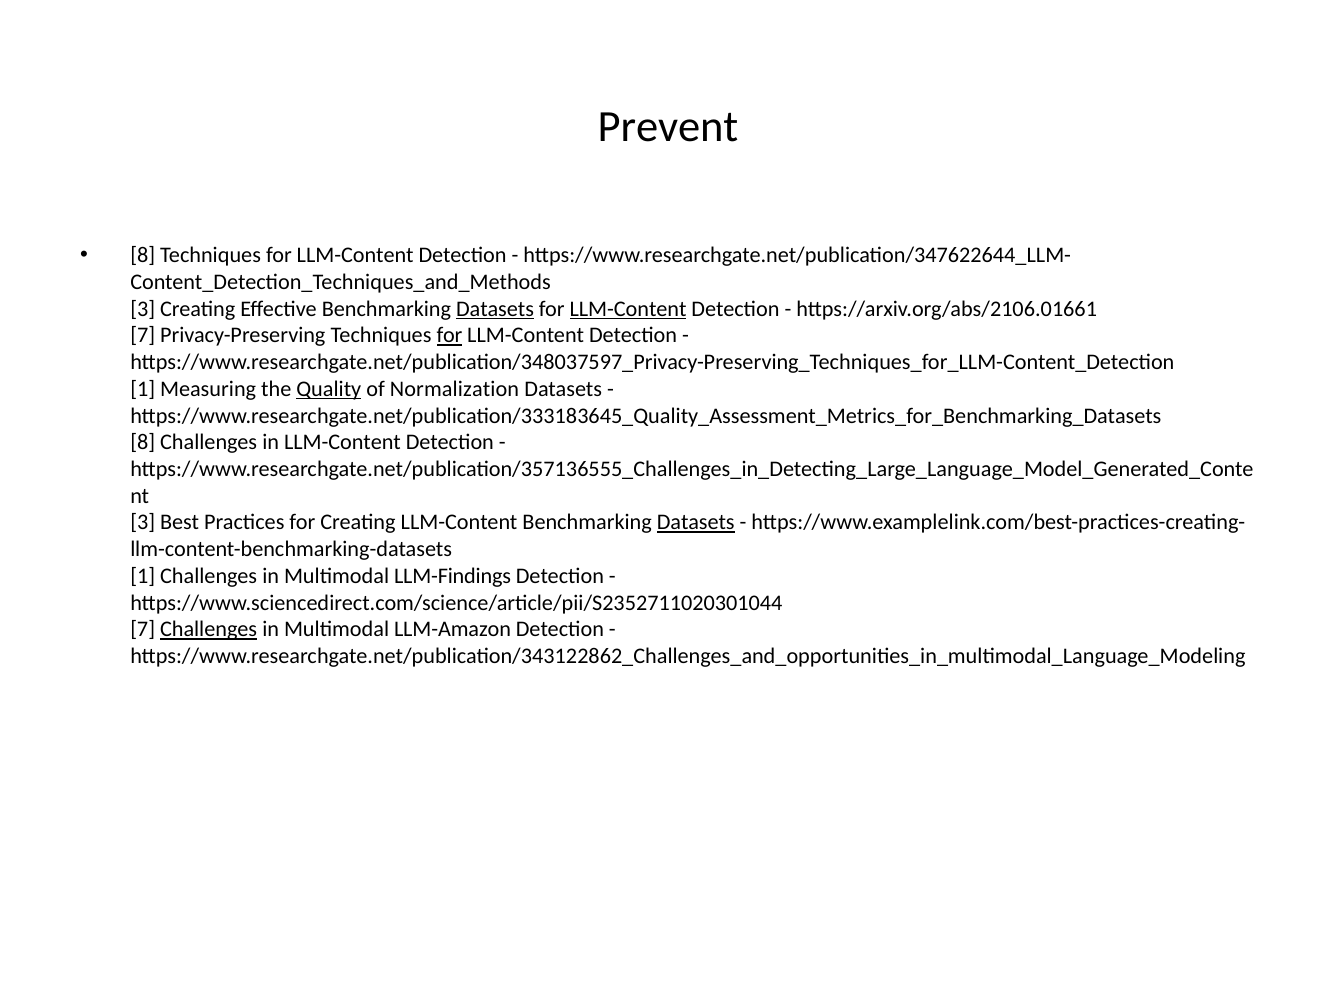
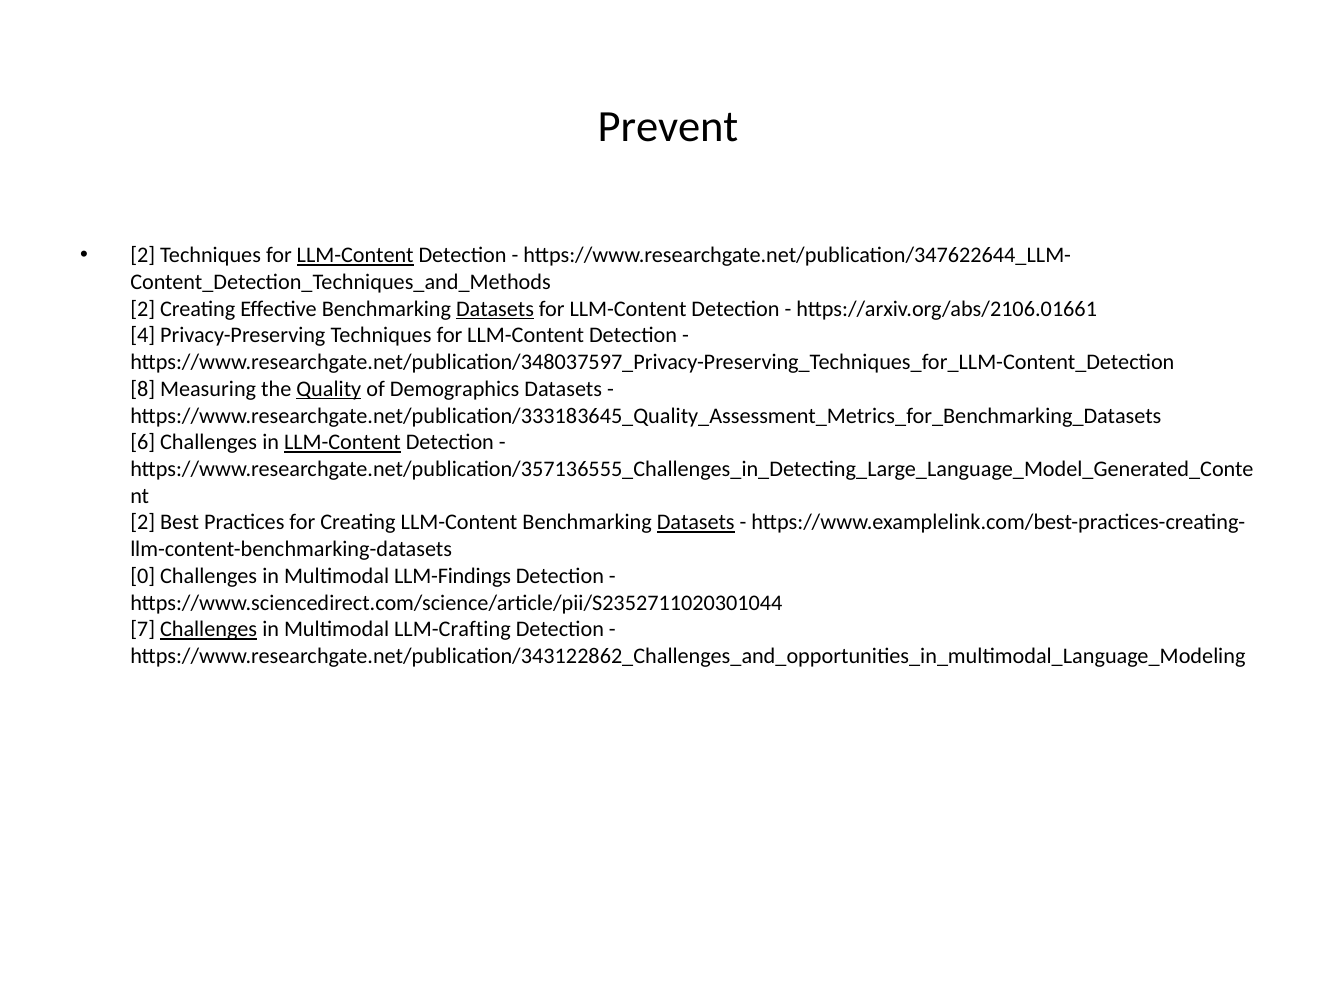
8: 8 -> 2 (143, 255)
LLM-Content underline: none -> present (355, 255)
3: 3 -> 2 (143, 309)
LLM-Content underline: present -> none (628, 309)
7: 7 -> 4 (143, 336)
for underline: present -> none (450, 336)
1: 1 -> 8 (143, 389)
Normalization: Normalization -> Demographics (455, 389)
8: 8 -> 6 (143, 442)
LLM-Content underline: none -> present (342, 442)
3: 3 -> 2 (143, 523)
1: 1 -> 0 (143, 576)
LLM-Amazon: LLM-Amazon -> LLM-Crafting (452, 629)
